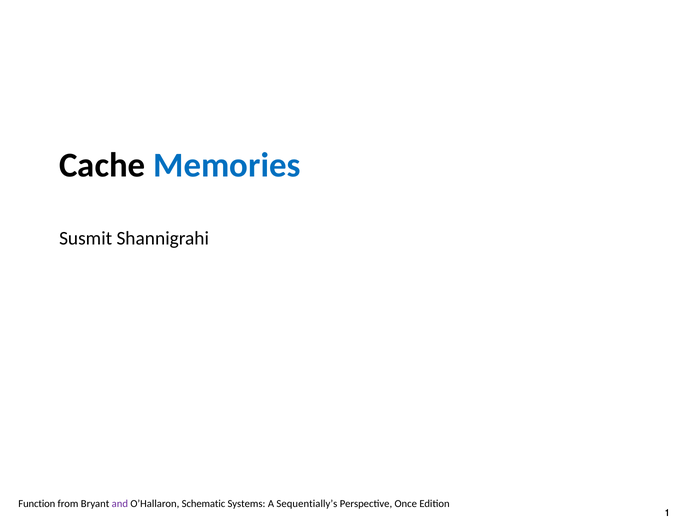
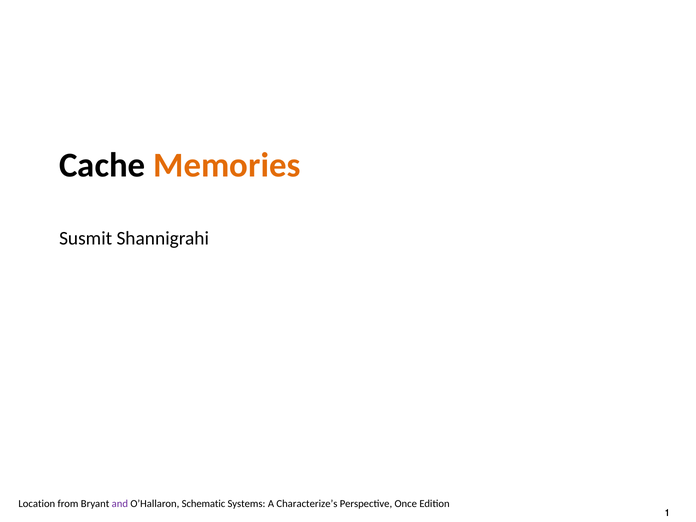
Memories colour: blue -> orange (227, 165)
Function: Function -> Location (37, 504)
Sequentially’s: Sequentially’s -> Characterize’s (307, 504)
